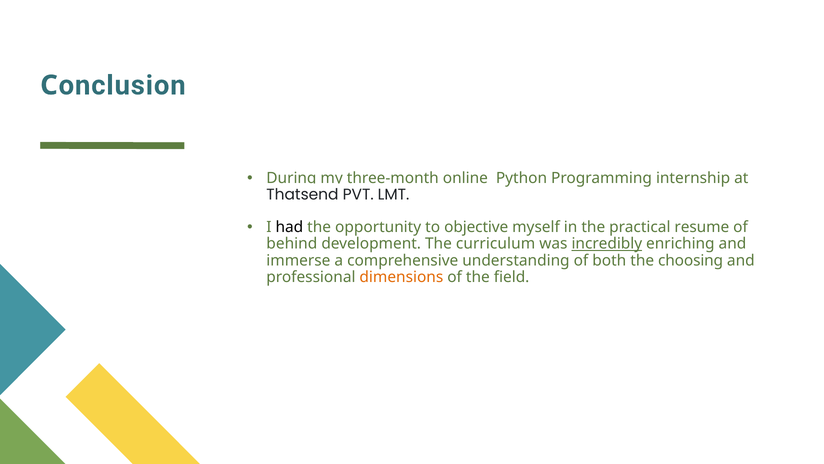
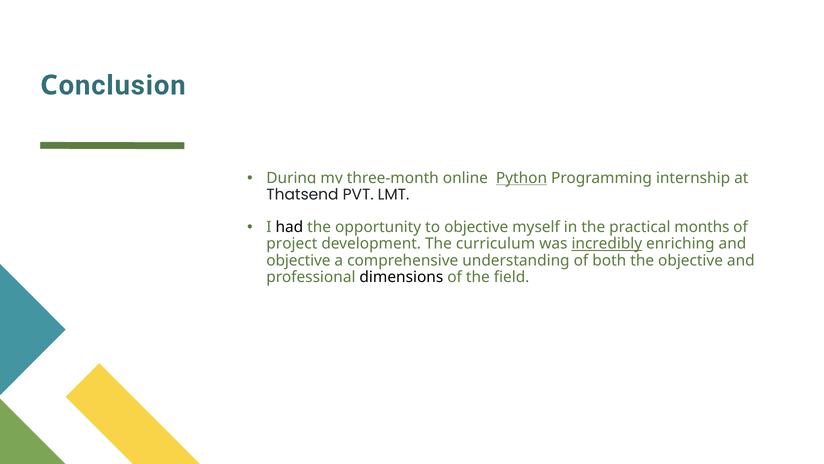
Python underline: none -> present (521, 178)
resume: resume -> months (702, 227)
behind: behind -> project (292, 243)
immerse: immerse -> objective (298, 260)
the choosing: choosing -> objective (691, 260)
dimensions colour: orange -> black (401, 277)
